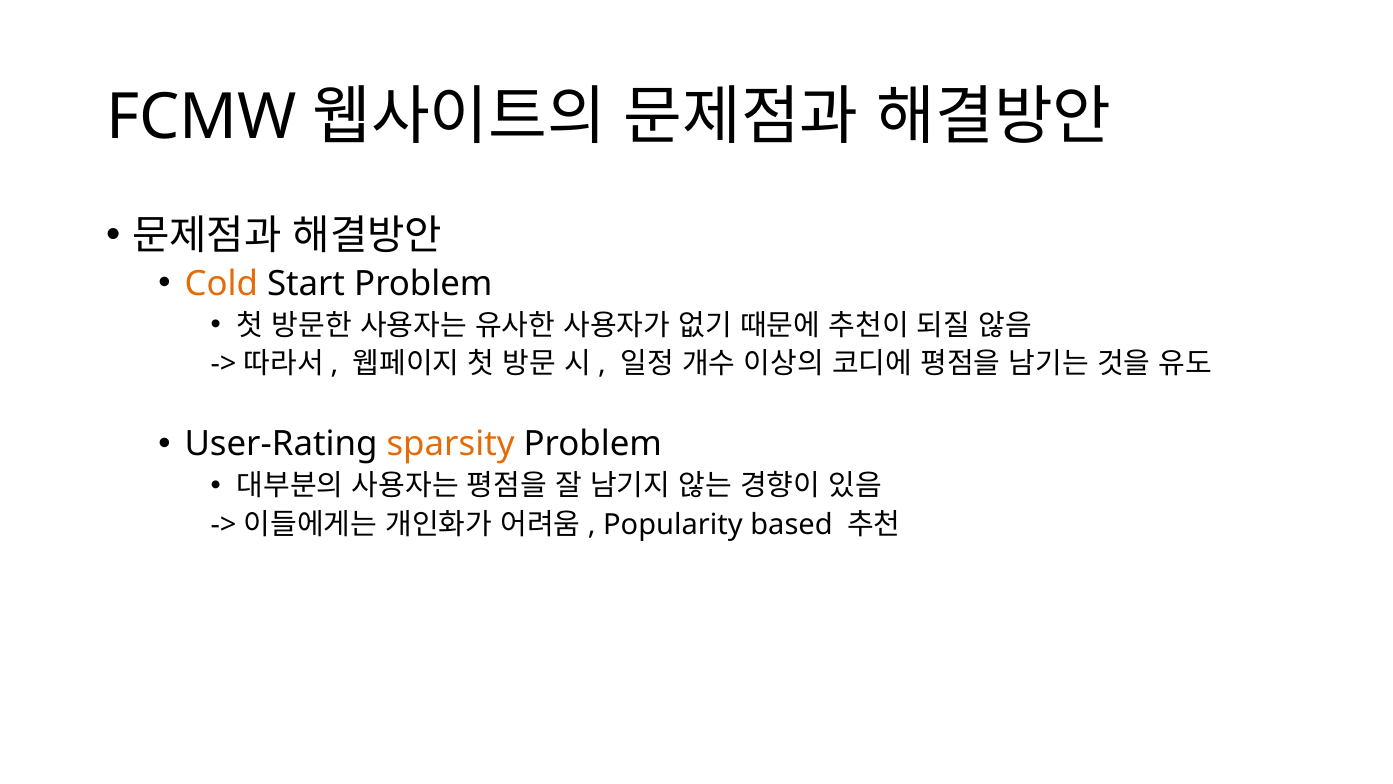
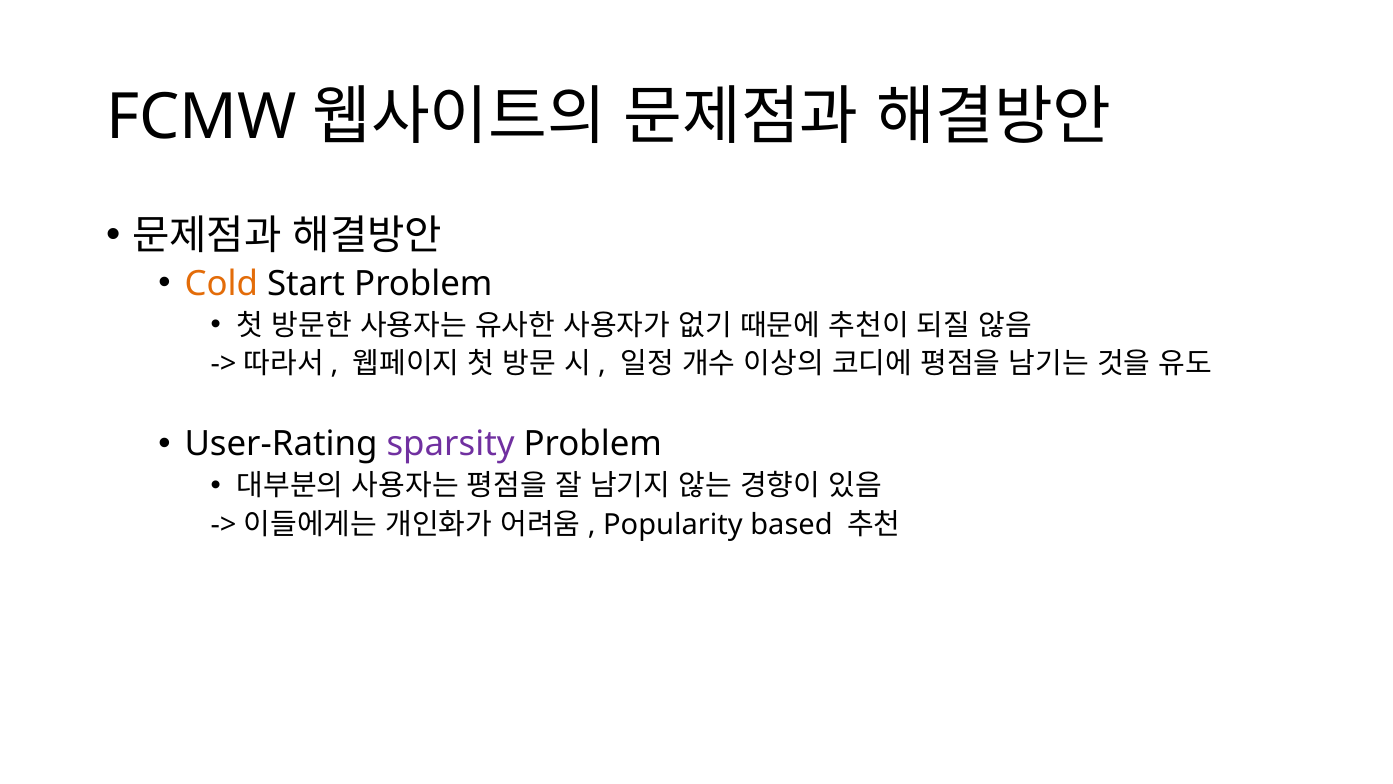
sparsity colour: orange -> purple (451, 444)
